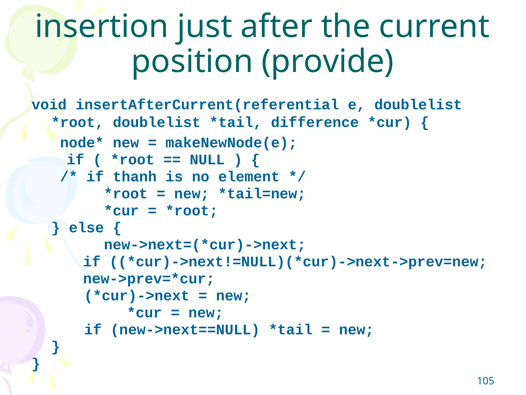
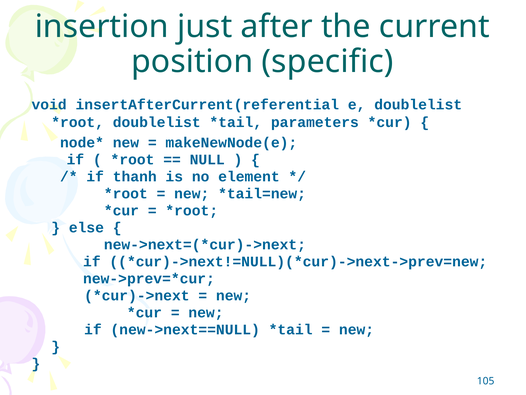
provide: provide -> specific (328, 61)
difference: difference -> parameters (315, 122)
